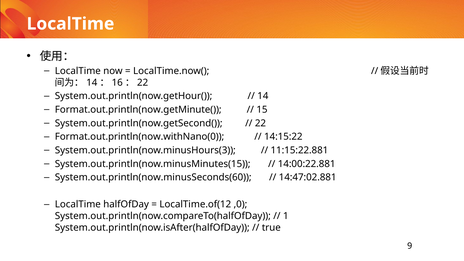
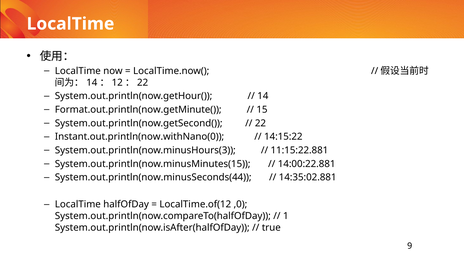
16: 16 -> 12 (117, 83)
Format.out.println(now.withNano(0: Format.out.println(now.withNano(0 -> Instant.out.println(now.withNano(0 (140, 137)
System.out.println(now.minusSeconds(60: System.out.println(now.minusSeconds(60 -> System.out.println(now.minusSeconds(44 (153, 177)
14:47:02.881: 14:47:02.881 -> 14:35:02.881 (308, 177)
